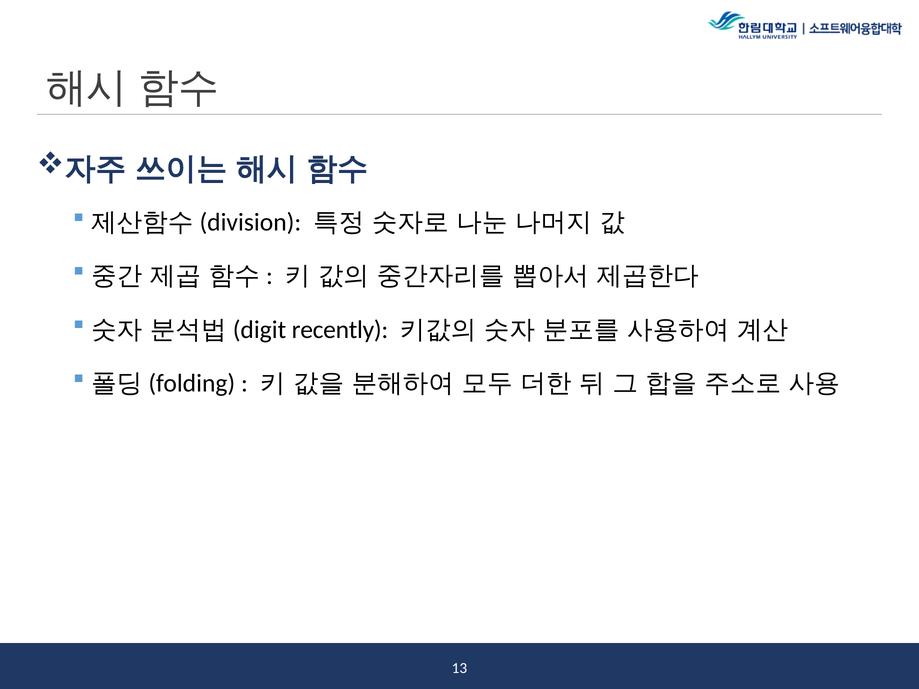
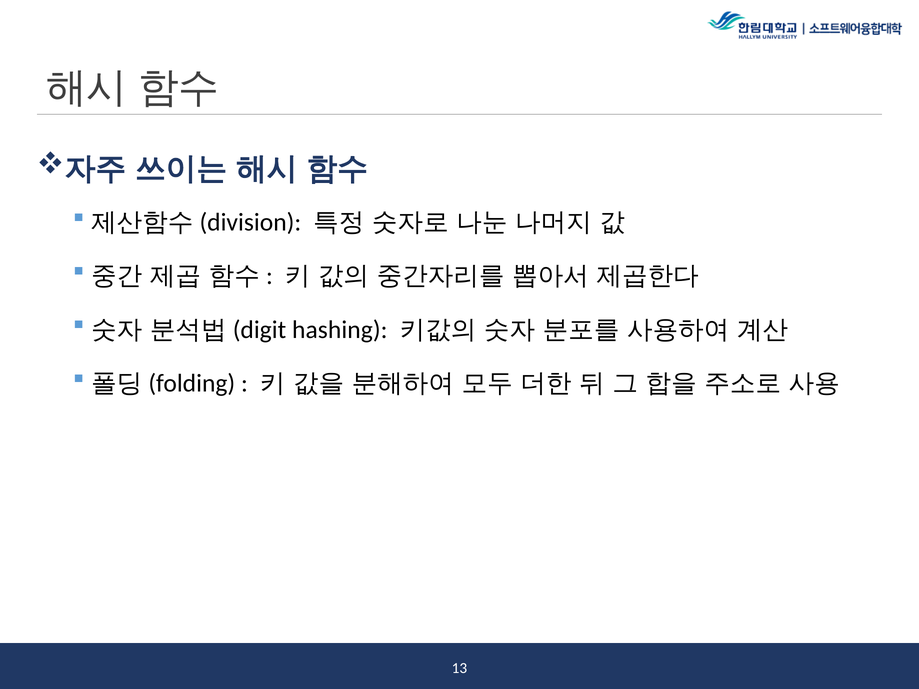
recently: recently -> hashing (340, 330)
